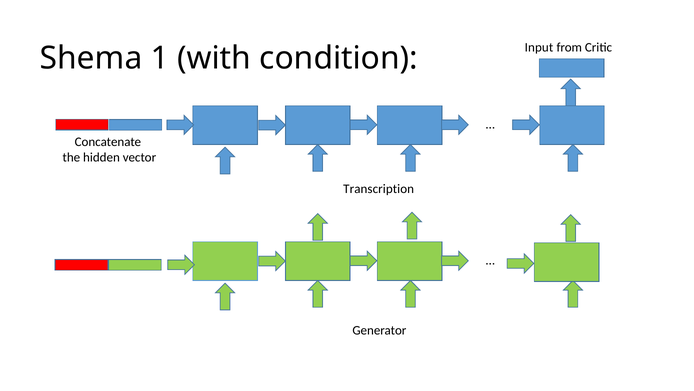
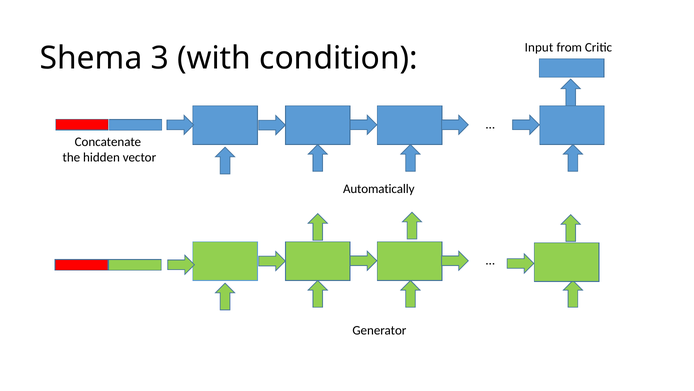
1: 1 -> 3 (160, 58)
Transcription: Transcription -> Automatically (379, 188)
